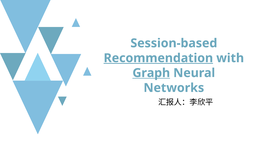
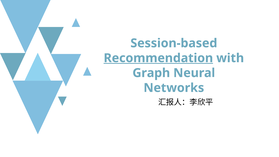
Graph underline: present -> none (151, 73)
